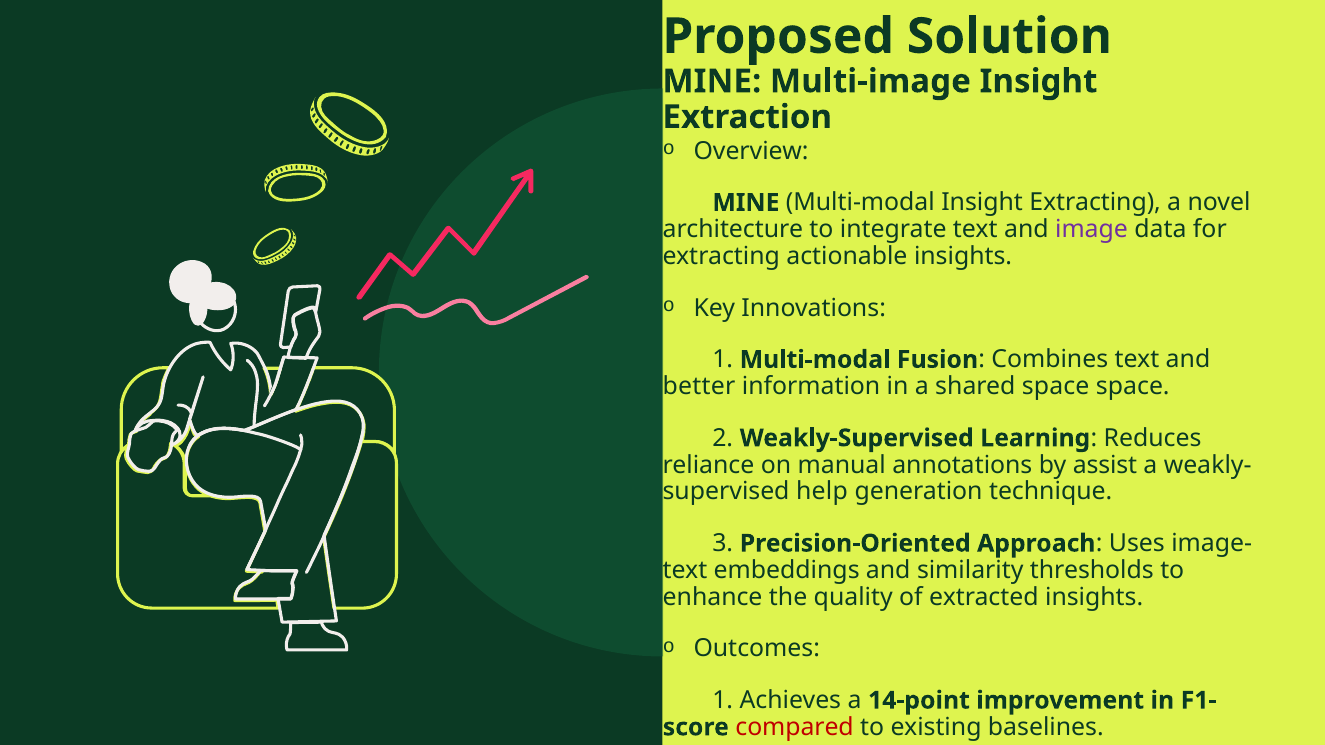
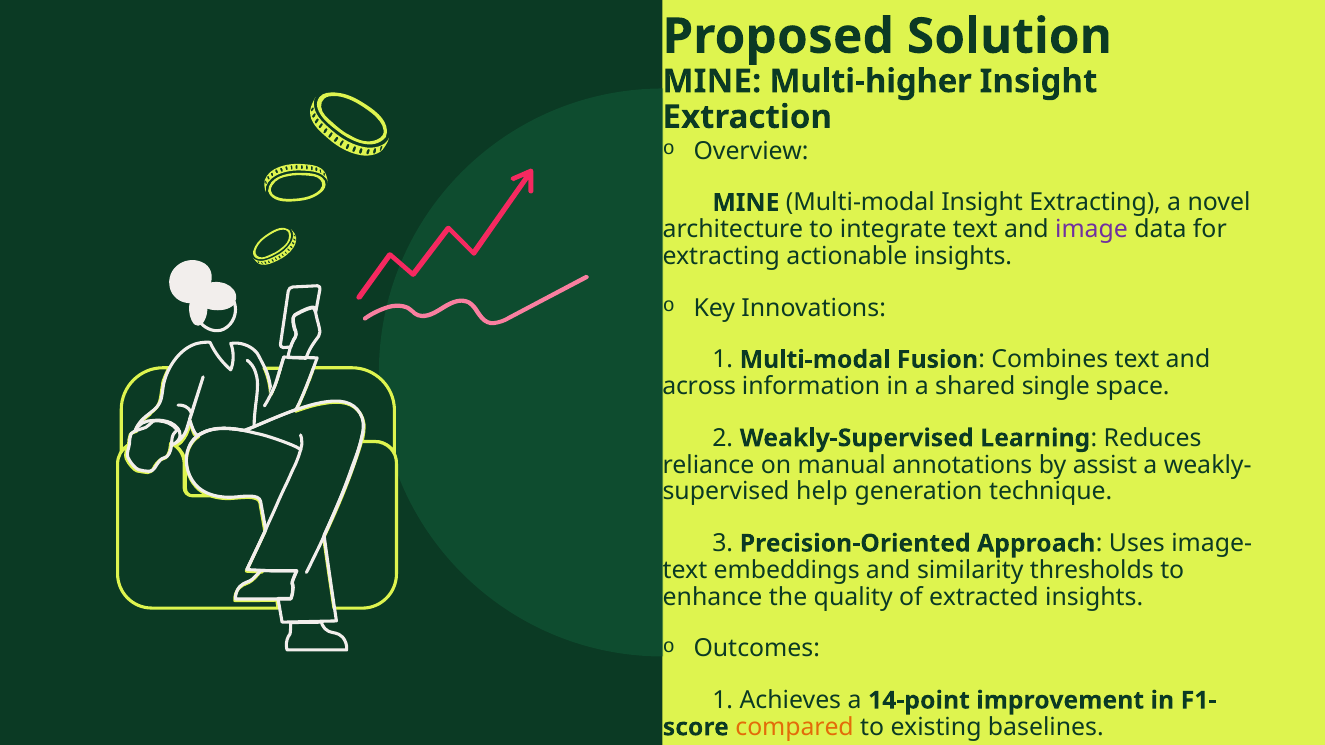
Multi-image: Multi-image -> Multi-higher (871, 81)
better: better -> across (699, 387)
shared space: space -> single (1056, 387)
compared colour: red -> orange (795, 727)
